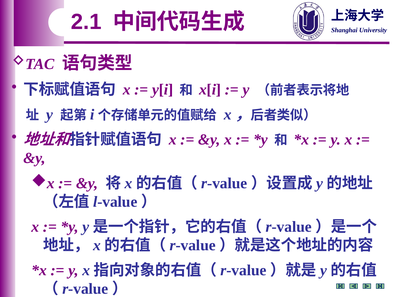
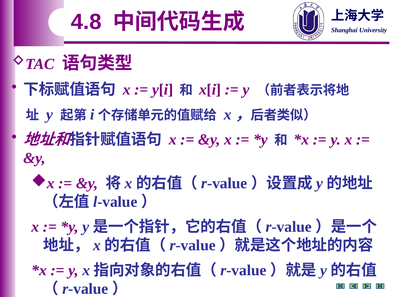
2.1: 2.1 -> 4.8 (86, 22)
